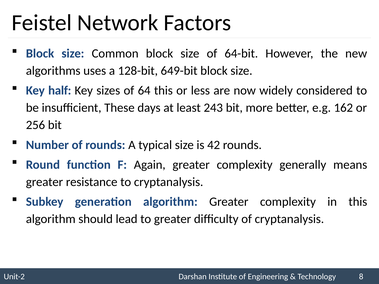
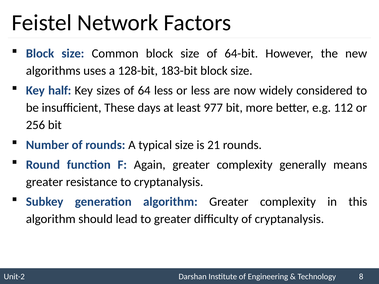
649-bit: 649-bit -> 183-bit (179, 71)
64 this: this -> less (163, 91)
243: 243 -> 977 (213, 108)
162: 162 -> 112 (343, 108)
42: 42 -> 21 (214, 145)
